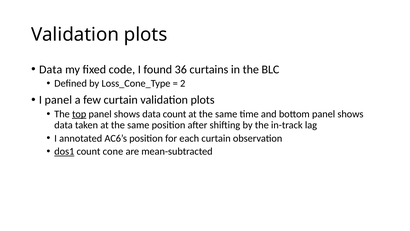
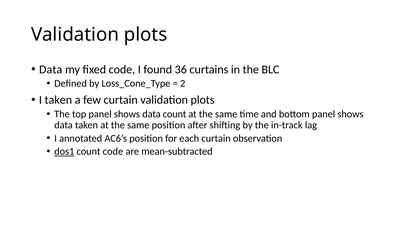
I panel: panel -> taken (58, 100)
top underline: present -> none (79, 114)
count cone: cone -> code (113, 151)
